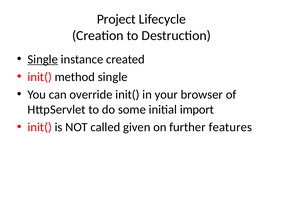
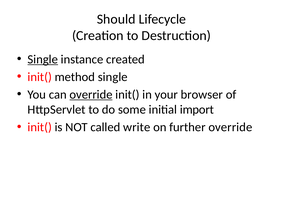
Project: Project -> Should (116, 19)
override underline: none -> present (91, 95)
given: given -> write (137, 127)
further features: features -> override (230, 127)
